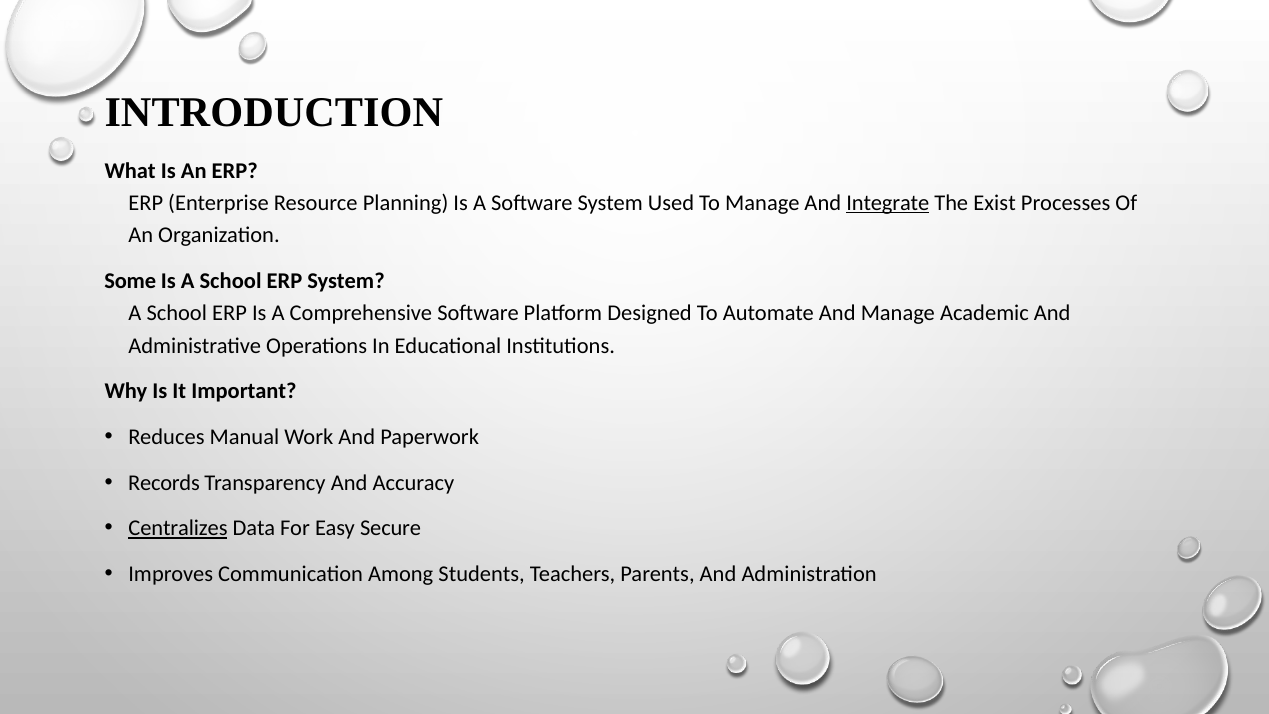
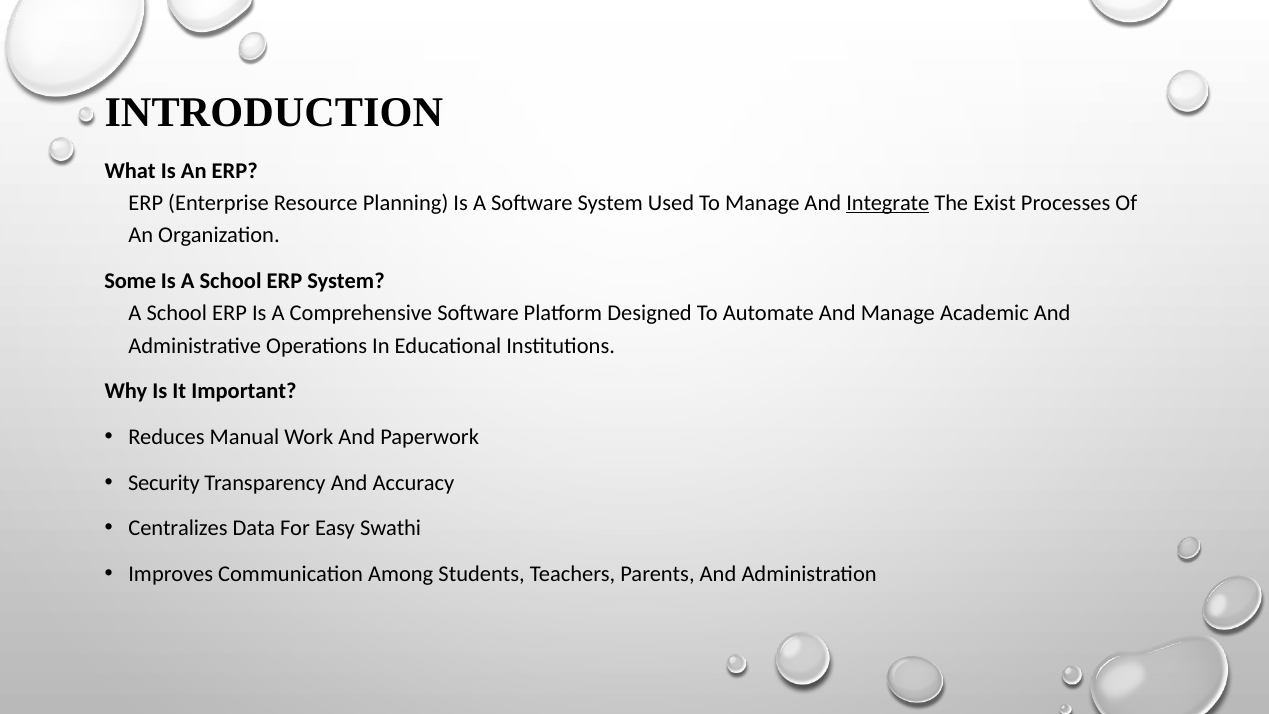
Records: Records -> Security (164, 483)
Centralizes underline: present -> none (178, 528)
Secure: Secure -> Swathi (391, 528)
